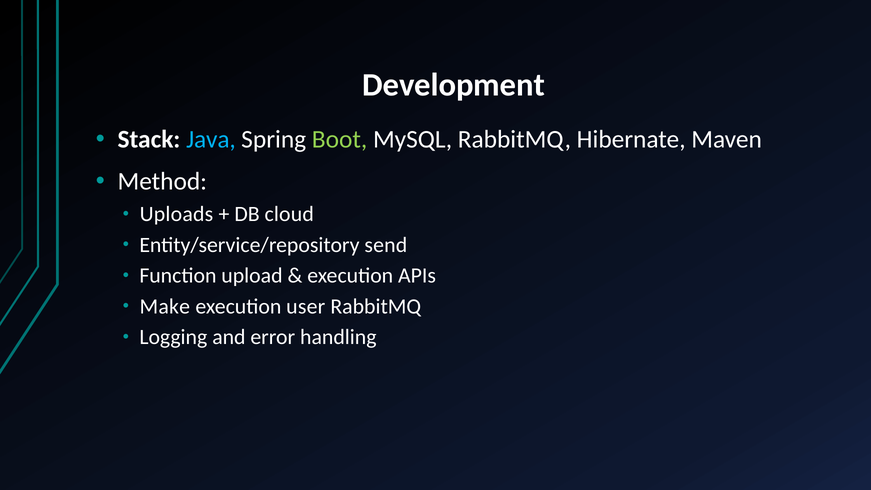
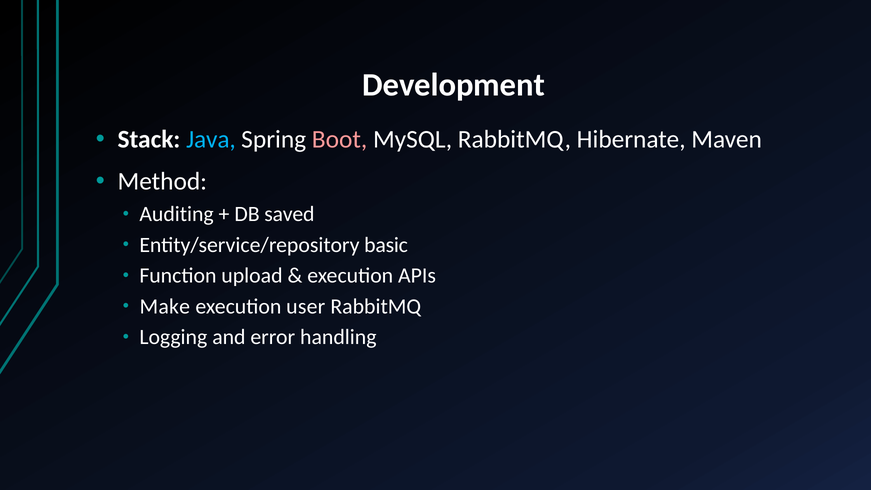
Boot colour: light green -> pink (340, 140)
Uploads: Uploads -> Auditing (177, 214)
cloud: cloud -> saved (289, 214)
send: send -> basic (386, 245)
